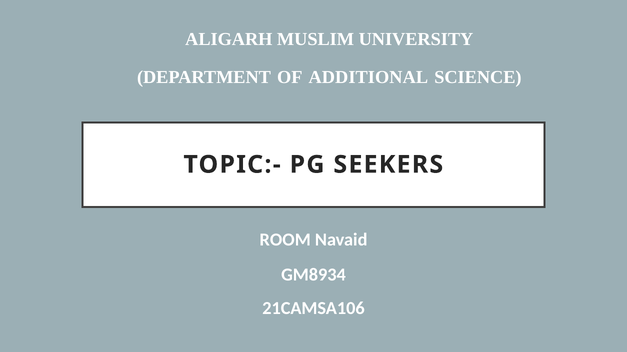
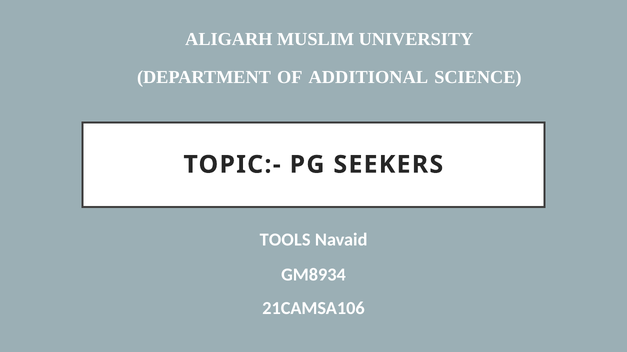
ROOM: ROOM -> TOOLS (285, 240)
